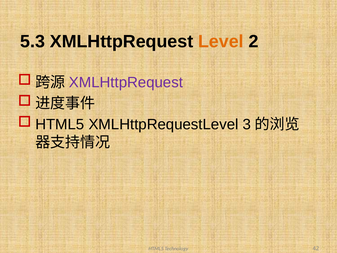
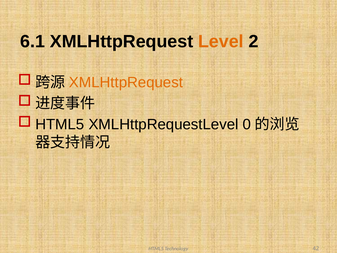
5.3: 5.3 -> 6.1 (33, 42)
XMLHttpRequest colour: purple -> orange (126, 82)
3: 3 -> 0 (247, 124)
